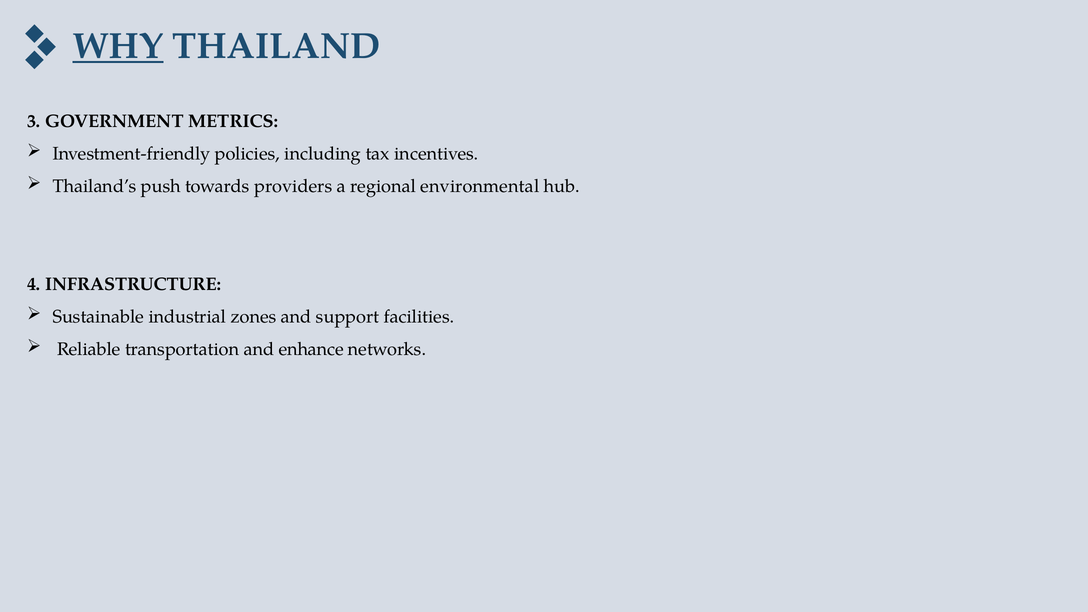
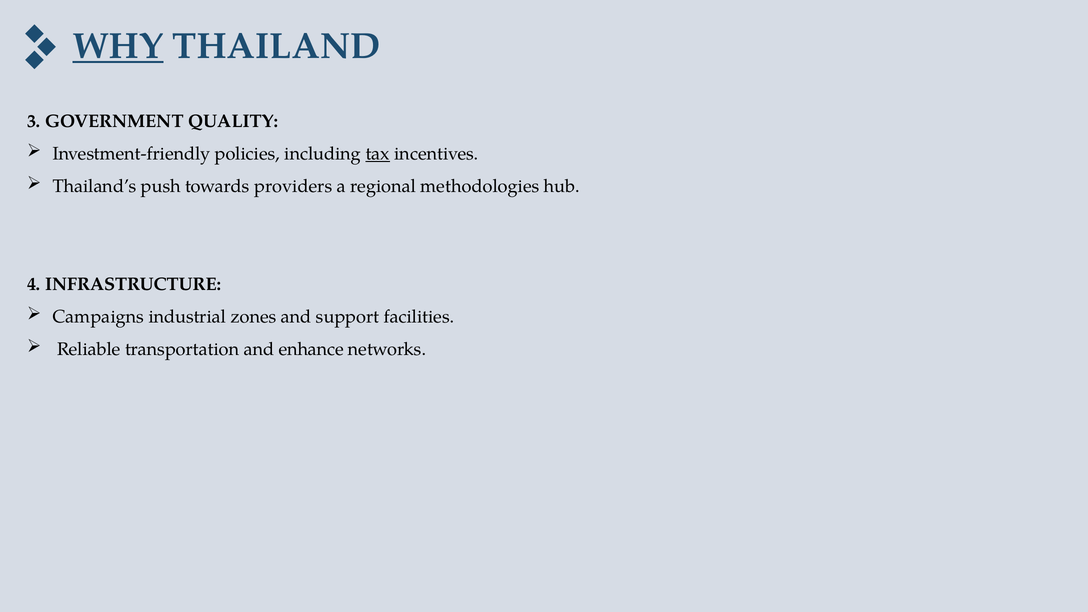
METRICS: METRICS -> QUALITY (233, 121)
tax underline: none -> present (378, 154)
environmental: environmental -> methodologies (480, 186)
Sustainable: Sustainable -> Campaigns (98, 317)
